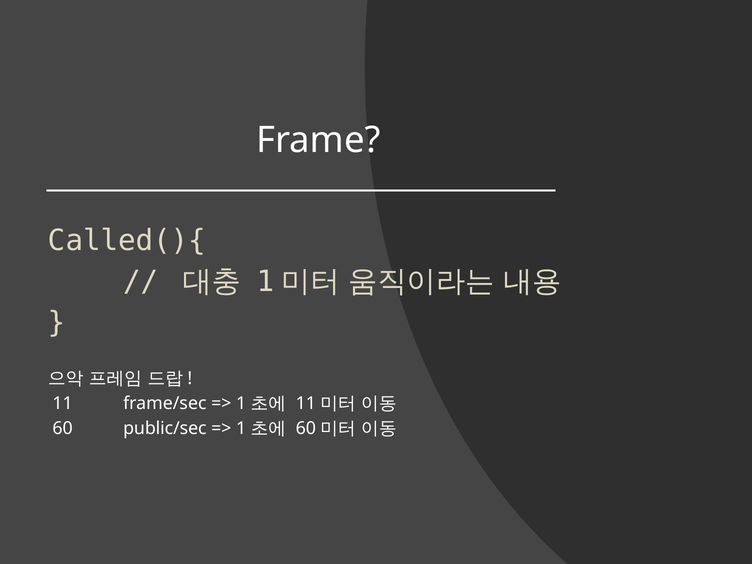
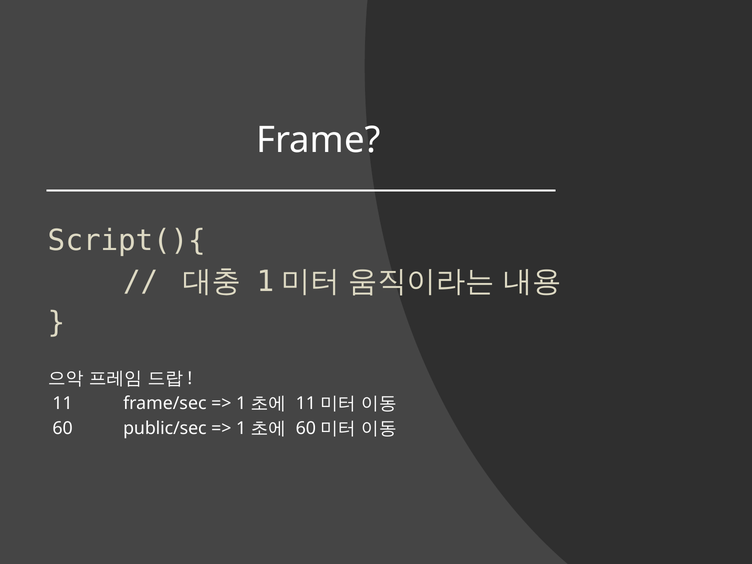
Called(){: Called(){ -> Script(){ (127, 241)
